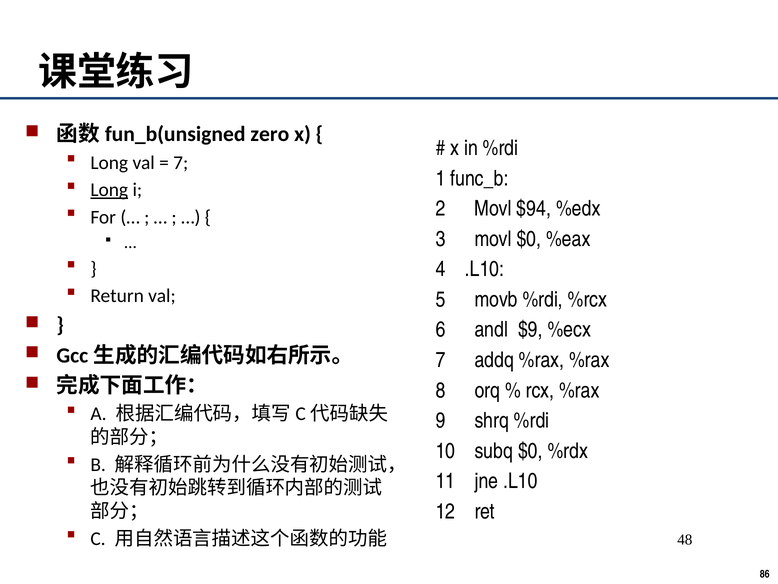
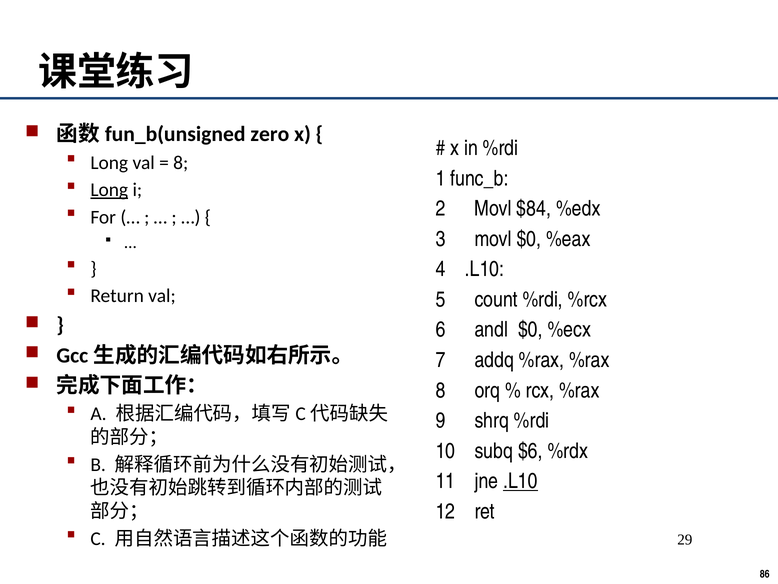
7: 7 -> 8 (181, 163)
$94: $94 -> $84 (534, 208)
movb: movb -> count (496, 299)
andl $9: $9 -> $0 (530, 330)
subq $0: $0 -> $6 (530, 451)
.L10 underline: none -> present (520, 481)
48: 48 -> 29 (685, 539)
